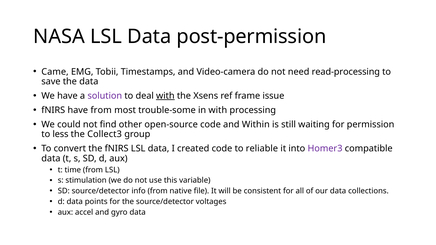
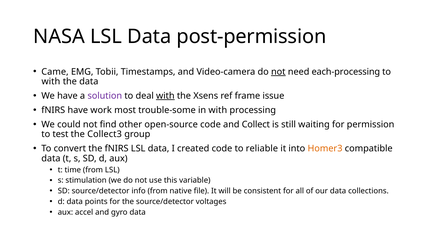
not underline: none -> present (278, 72)
read-processing: read-processing -> each-processing (346, 72)
save: save -> with (51, 82)
have from: from -> work (101, 110)
Within: Within -> Collect (256, 125)
less: less -> test (60, 134)
Homer3 colour: purple -> orange (325, 149)
